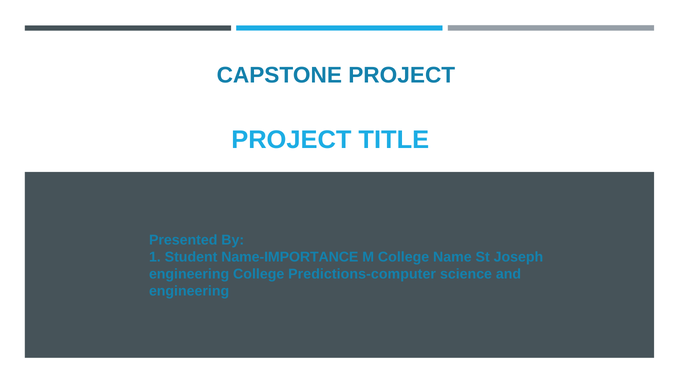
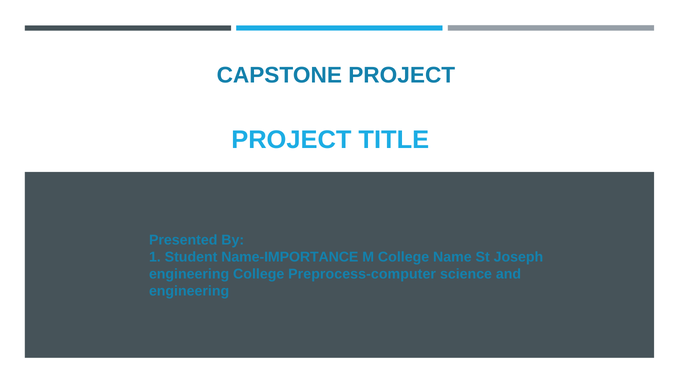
Predictions-computer: Predictions-computer -> Preprocess-computer (362, 274)
